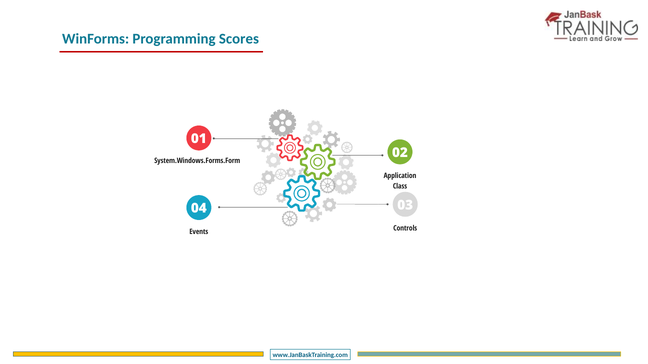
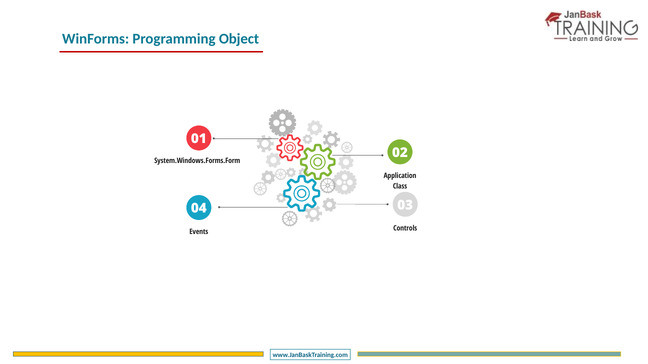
Scores: Scores -> Object (239, 39)
